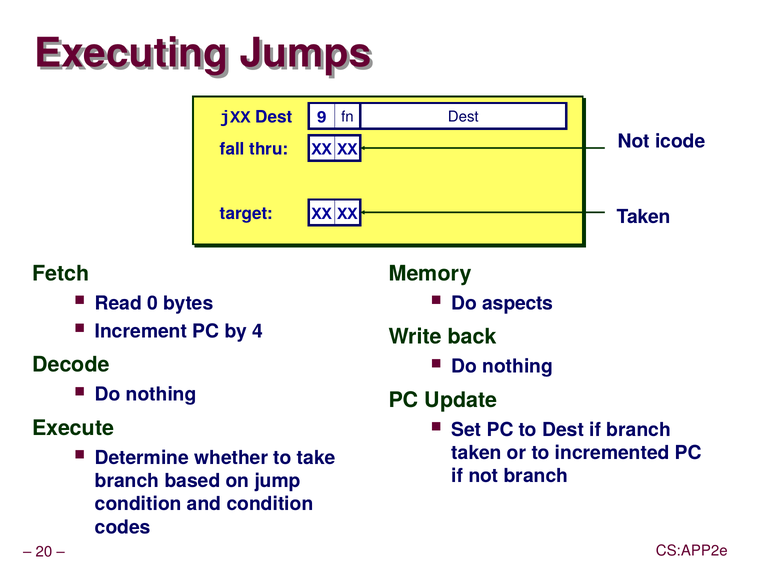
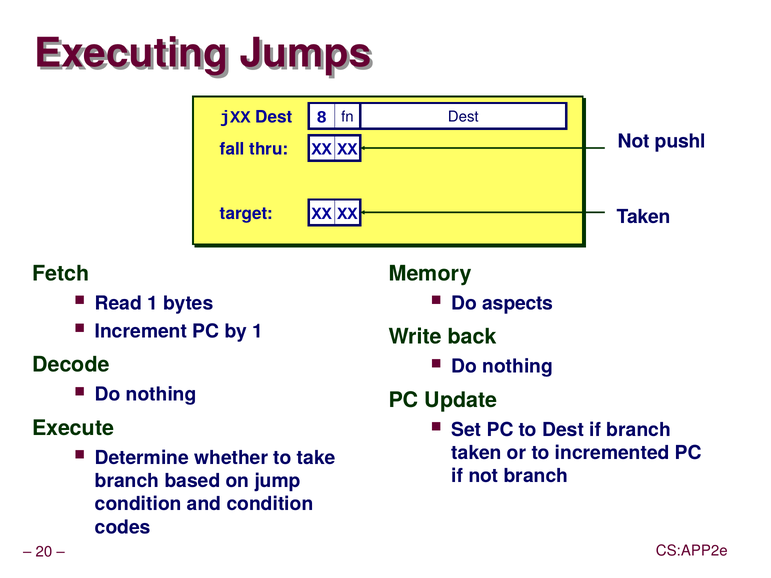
9: 9 -> 8 (322, 117)
icode: icode -> pushl (680, 141)
Read 0: 0 -> 1 (153, 303)
by 4: 4 -> 1 (258, 331)
